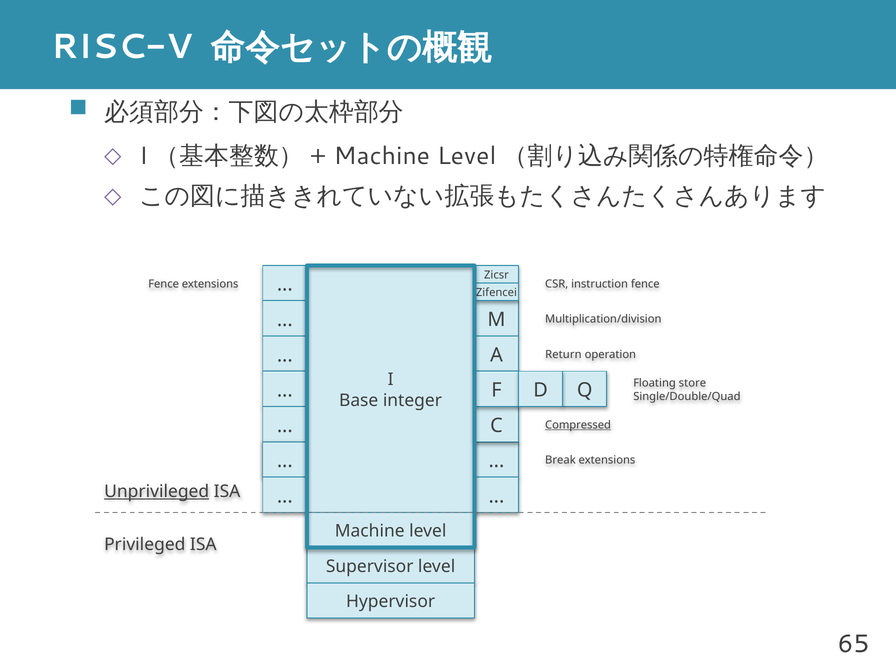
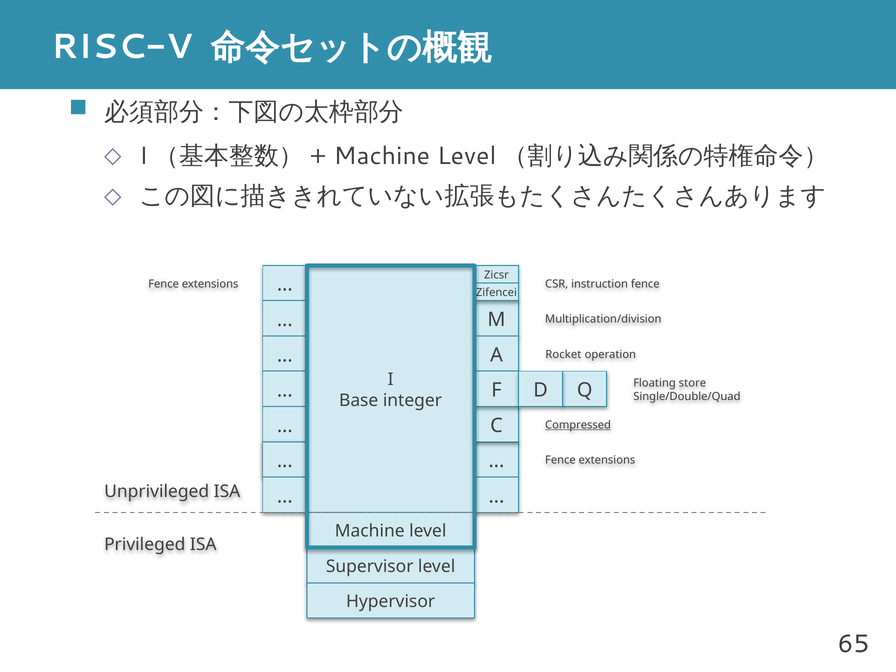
Return: Return -> Rocket (563, 354)
Break: Break -> Fence (560, 460)
Unprivileged underline: present -> none (157, 491)
